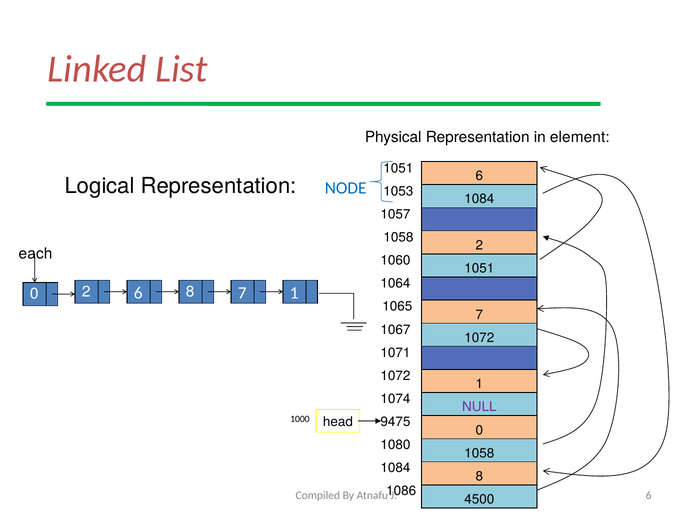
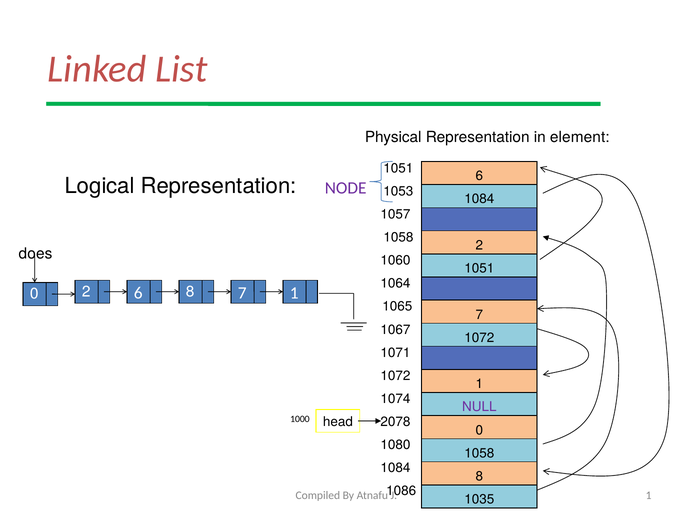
NODE colour: blue -> purple (346, 188)
each: each -> does (36, 254)
9475: 9475 -> 2078 (395, 422)
6: 6 -> 1 (649, 496)
4500: 4500 -> 1035 (479, 500)
